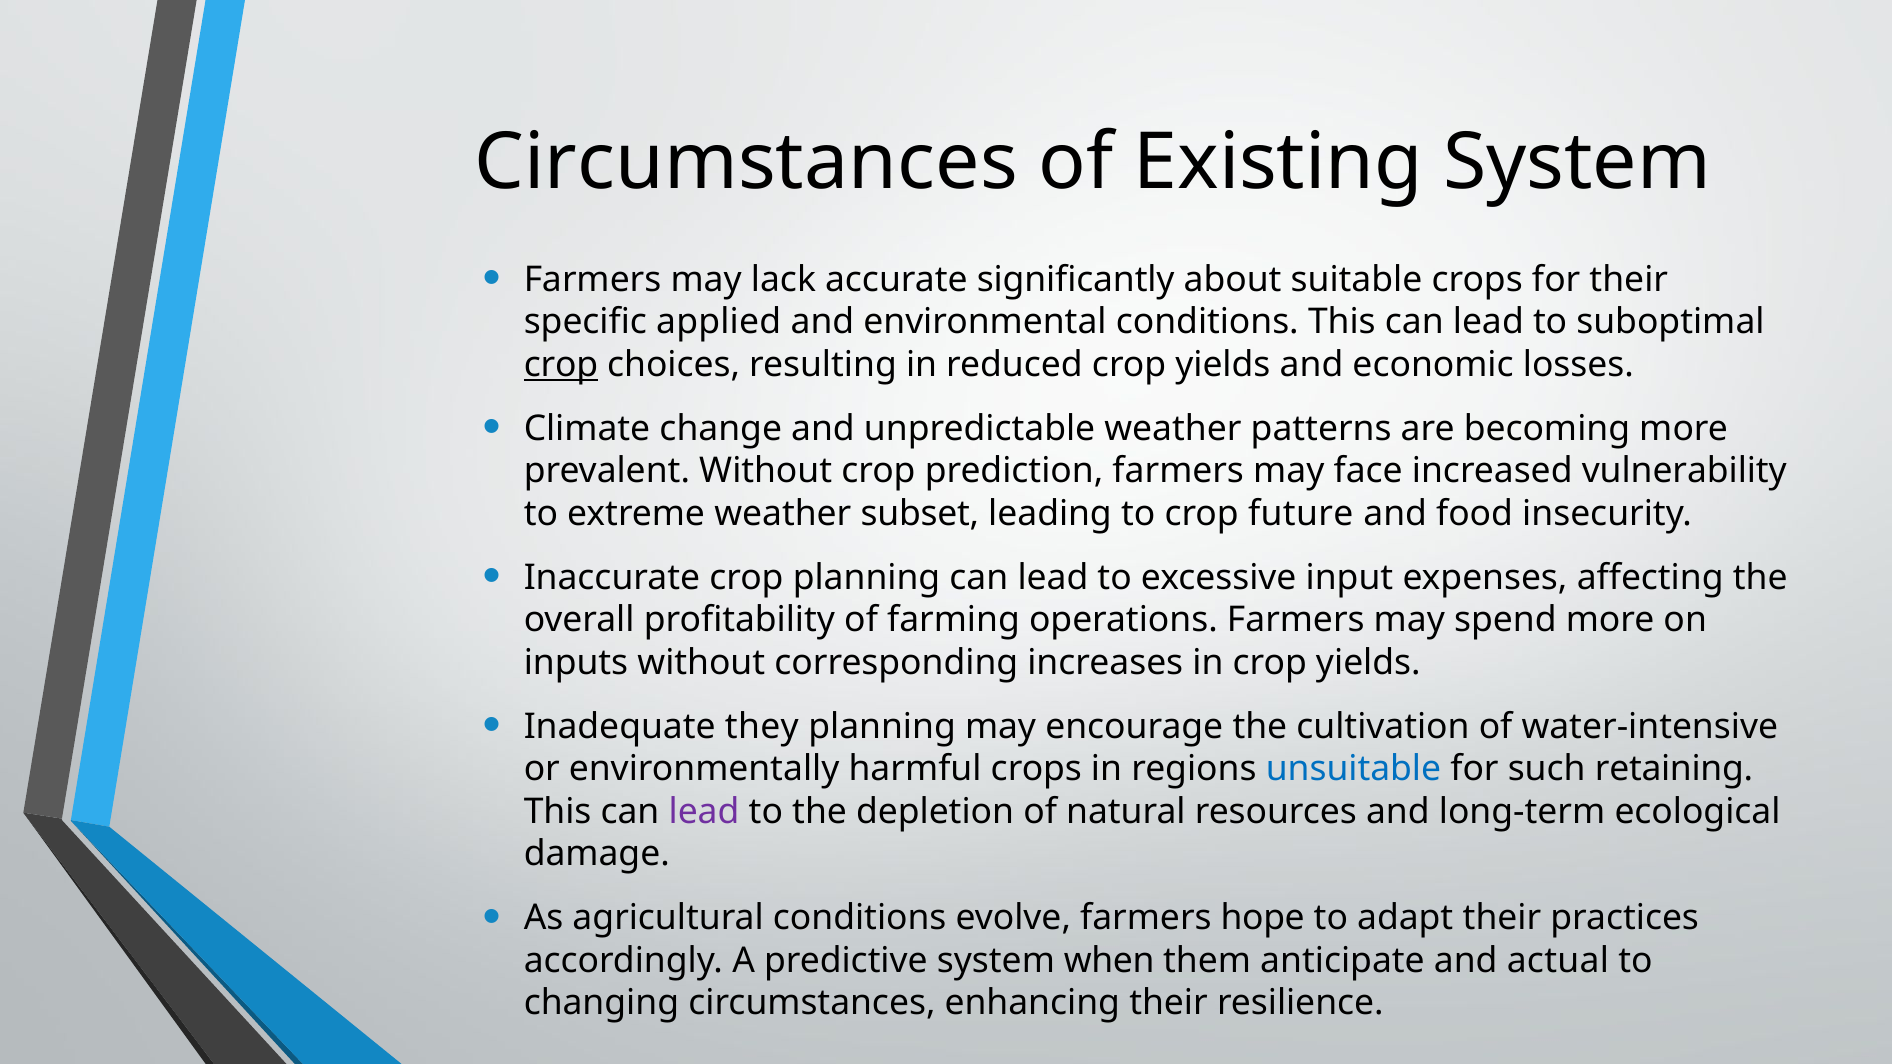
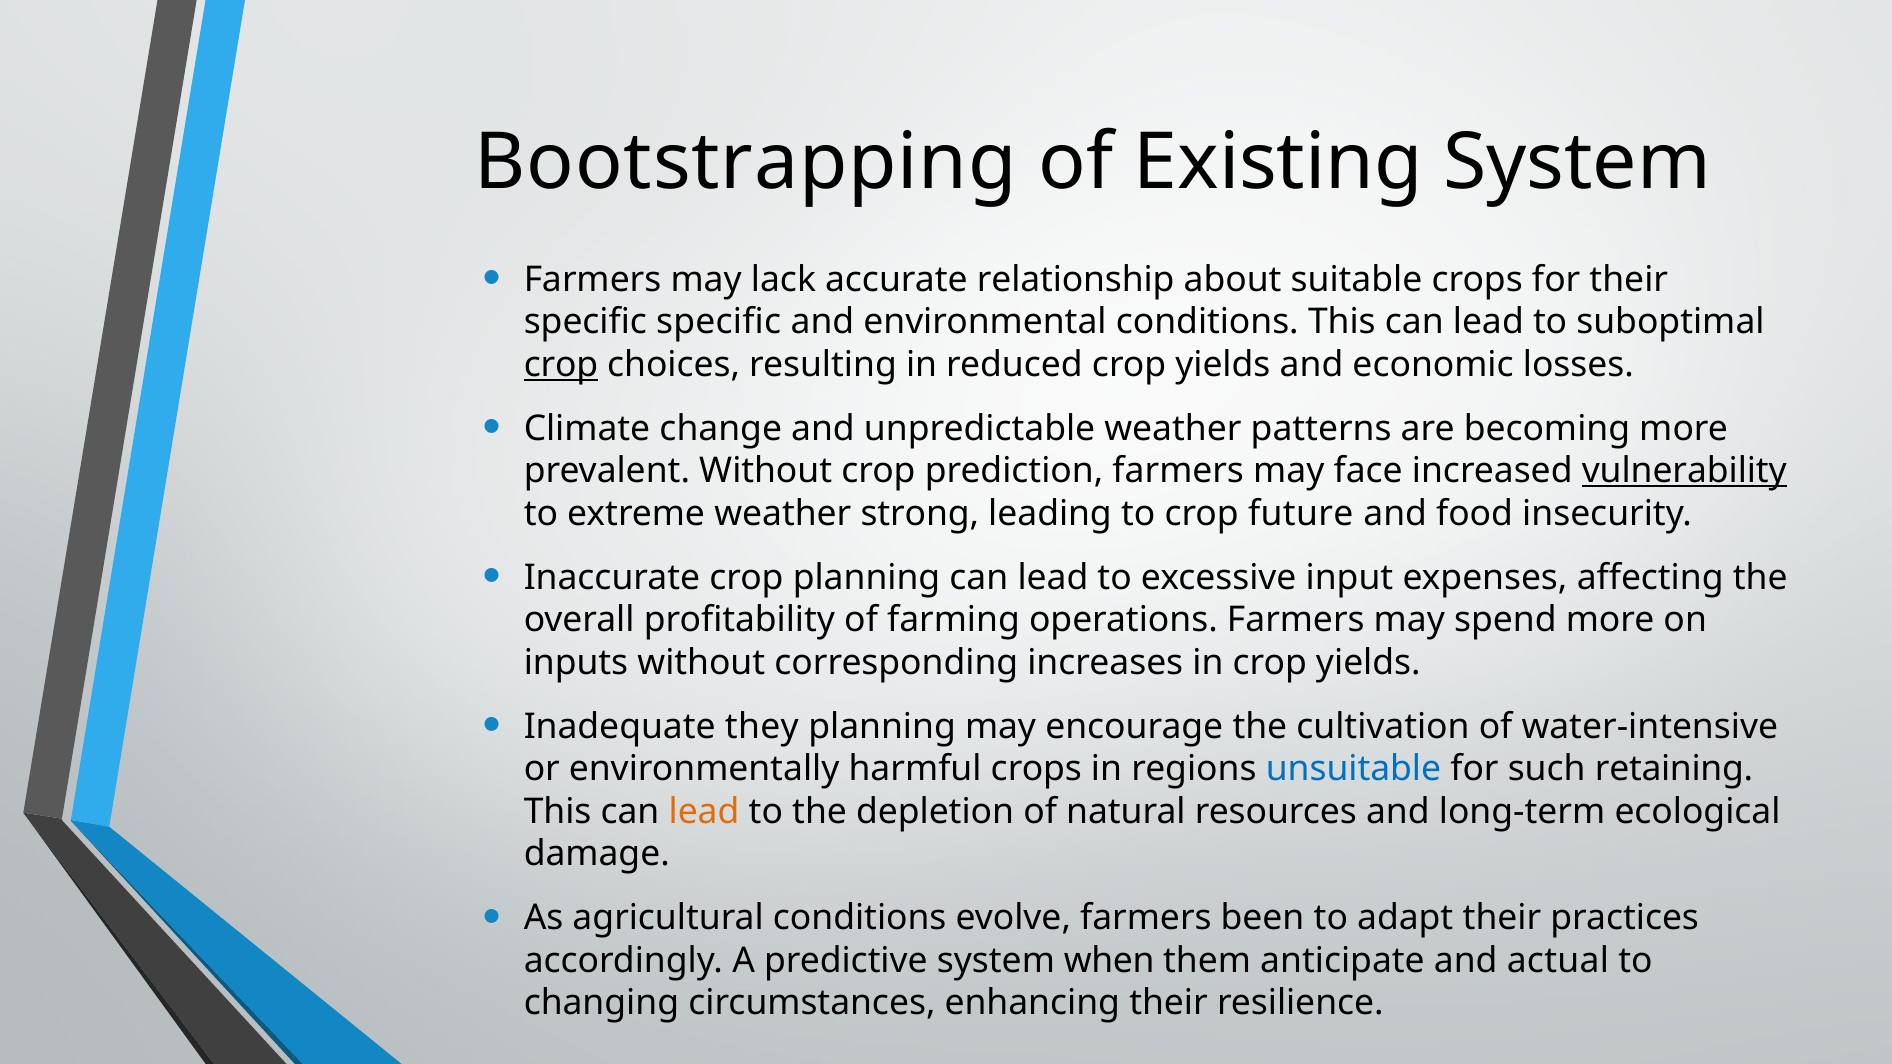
Circumstances: Circumstances -> Bootstrapping (746, 163)
significantly: significantly -> relationship (1076, 280)
specific applied: applied -> specific (719, 322)
vulnerability underline: none -> present (1684, 471)
subset: subset -> strong (920, 514)
lead colour: purple -> orange (704, 812)
hope: hope -> been (1263, 918)
